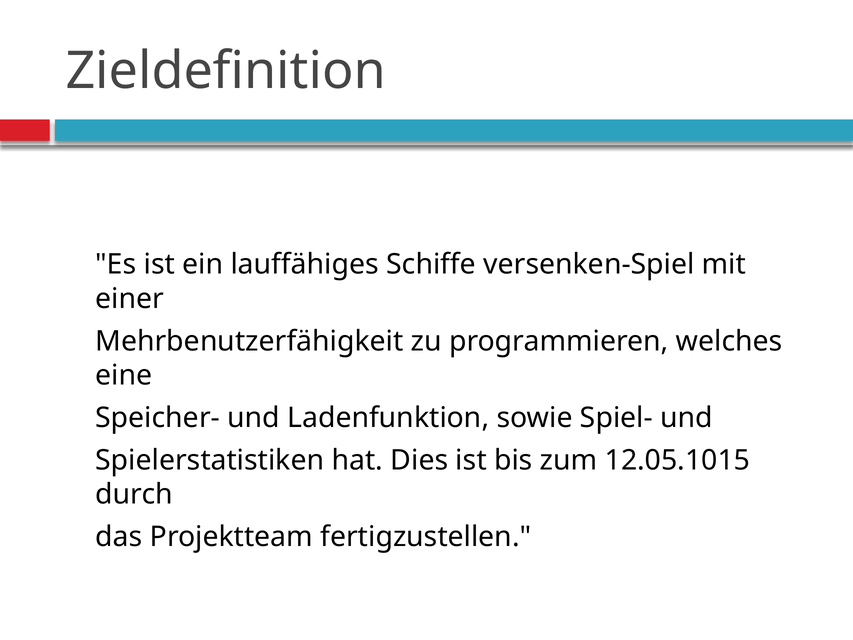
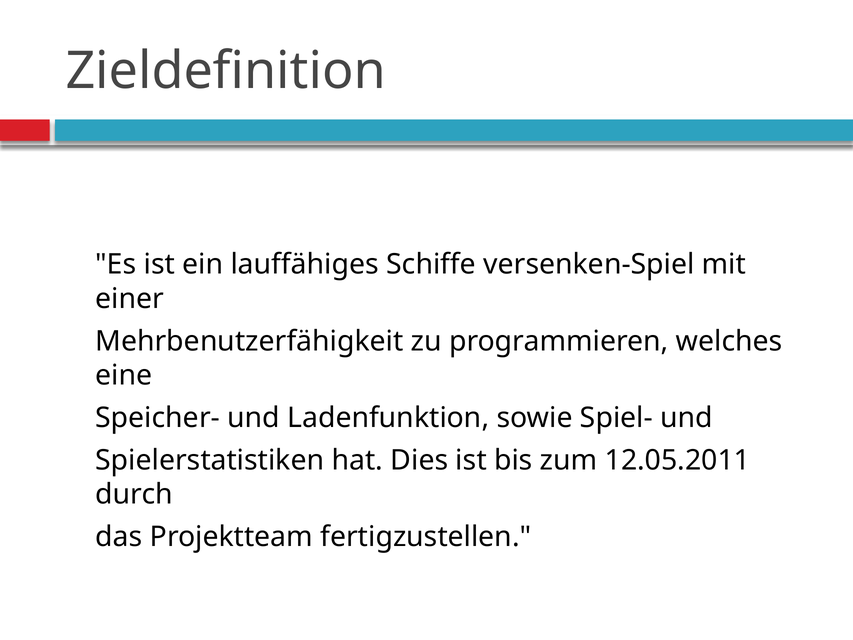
12.05.1015: 12.05.1015 -> 12.05.2011 (677, 460)
